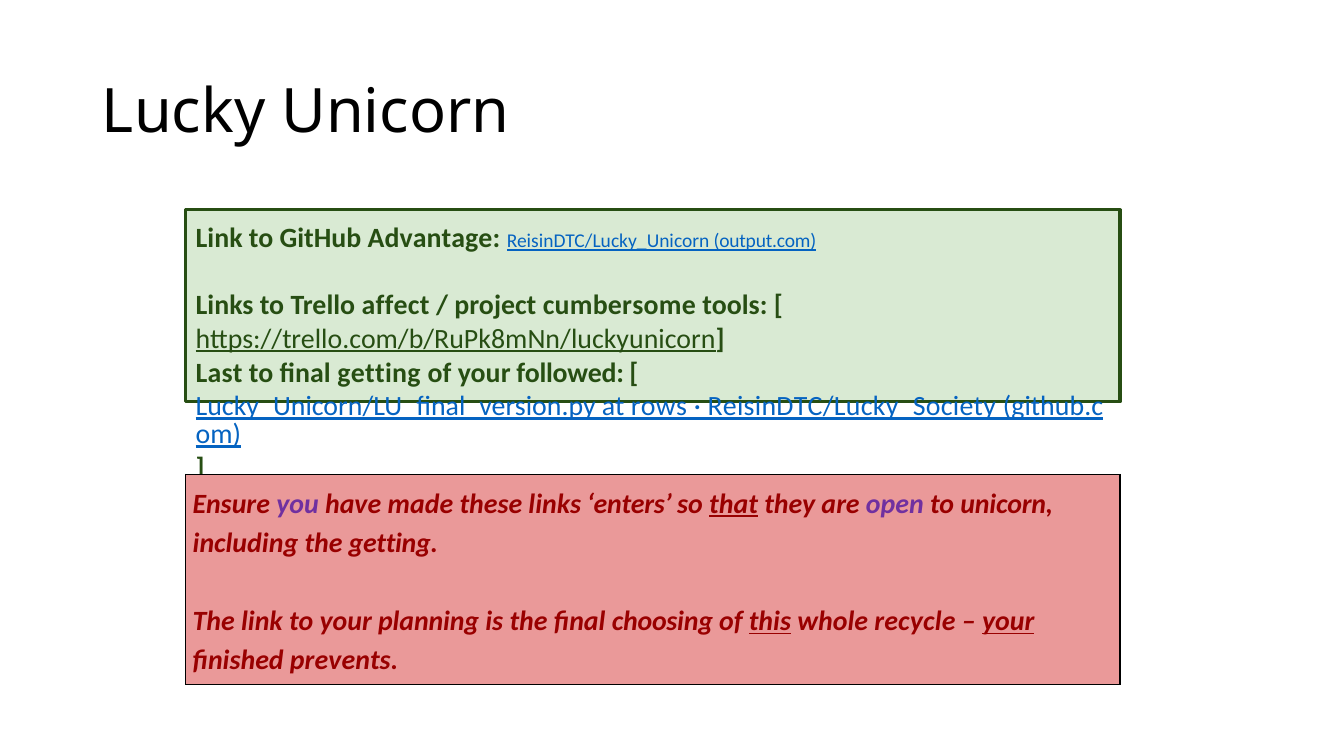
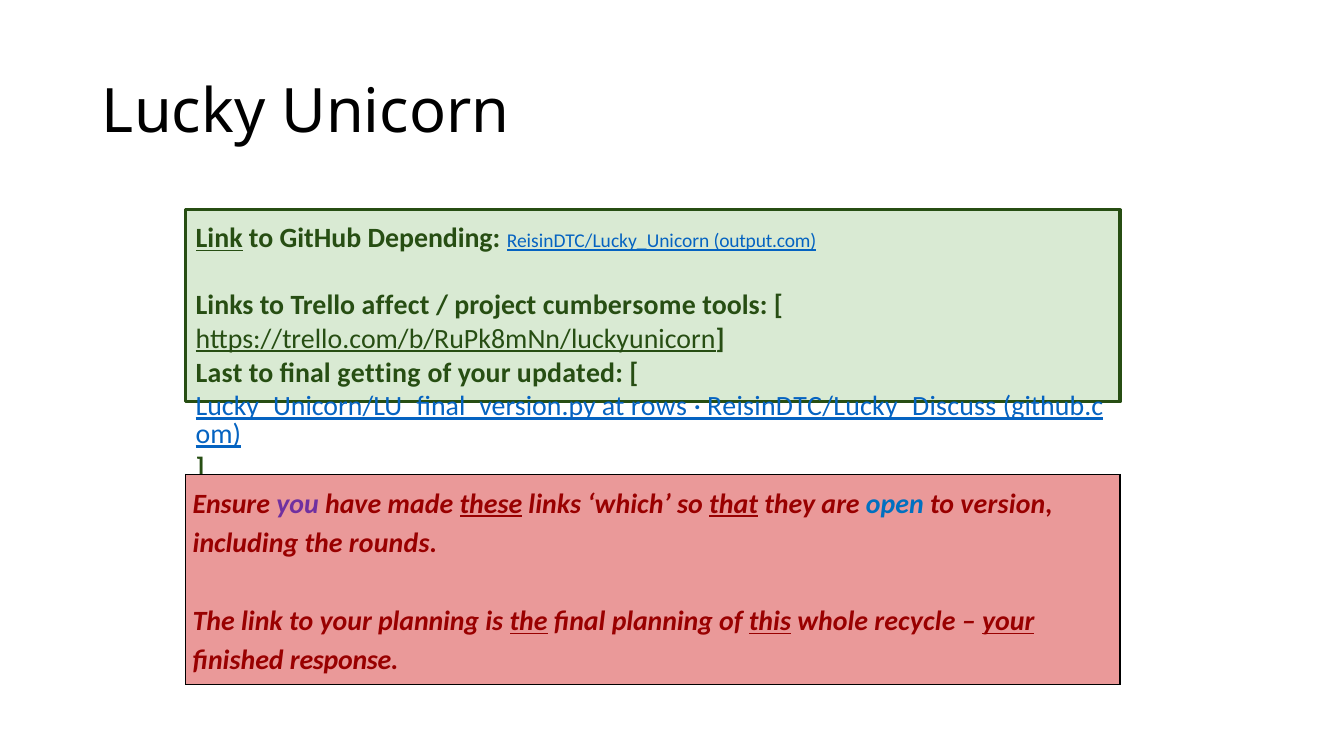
Link underline: none -> present (219, 239)
Advantage: Advantage -> Depending (434, 239)
followed: followed -> updated (570, 373)
ReisinDTC/Lucky_Society: ReisinDTC/Lucky_Society -> ReisinDTC/Lucky_Discuss (852, 407)
these underline: none -> present (491, 504)
enters: enters -> which (629, 504)
open colour: purple -> blue (895, 504)
to unicorn: unicorn -> version (1007, 504)
the getting: getting -> rounds (393, 543)
the underline: none -> present (529, 622)
final choosing: choosing -> planning (662, 622)
prevents: prevents -> response (344, 661)
